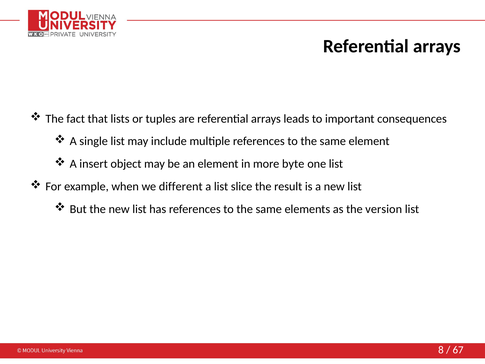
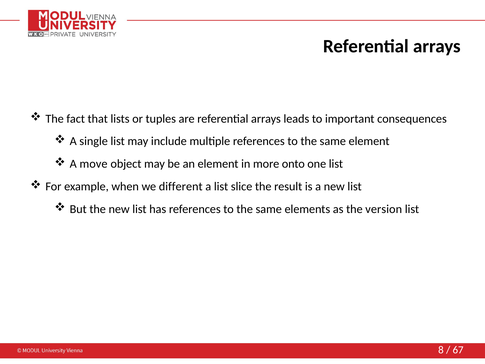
insert: insert -> move (94, 164)
byte: byte -> onto (293, 164)
